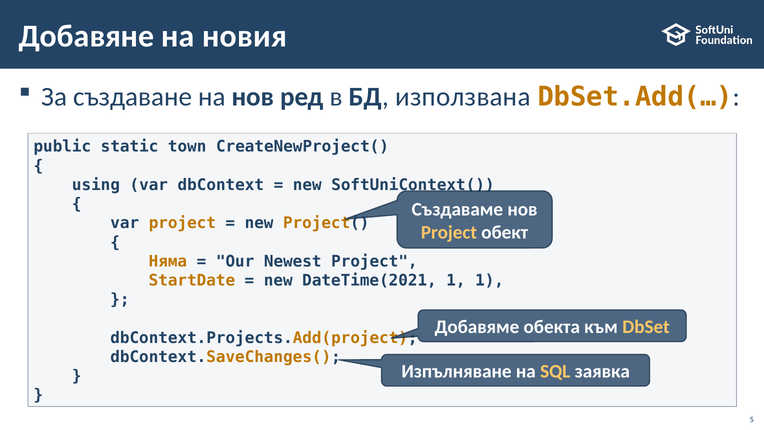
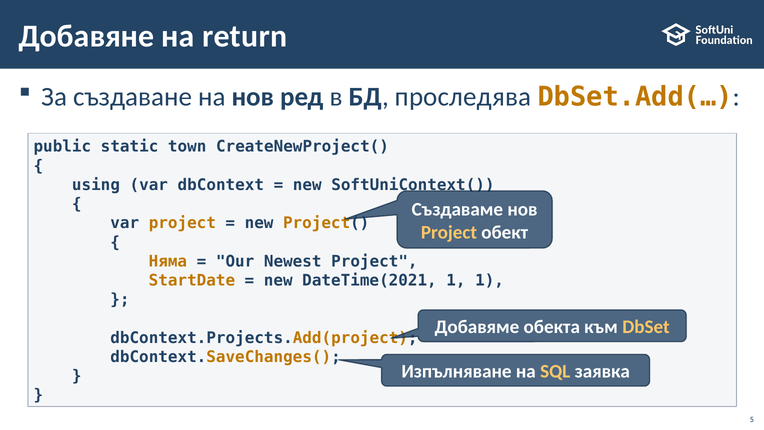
новия: новия -> return (245, 36)
използвана: използвана -> проследява (463, 97)
